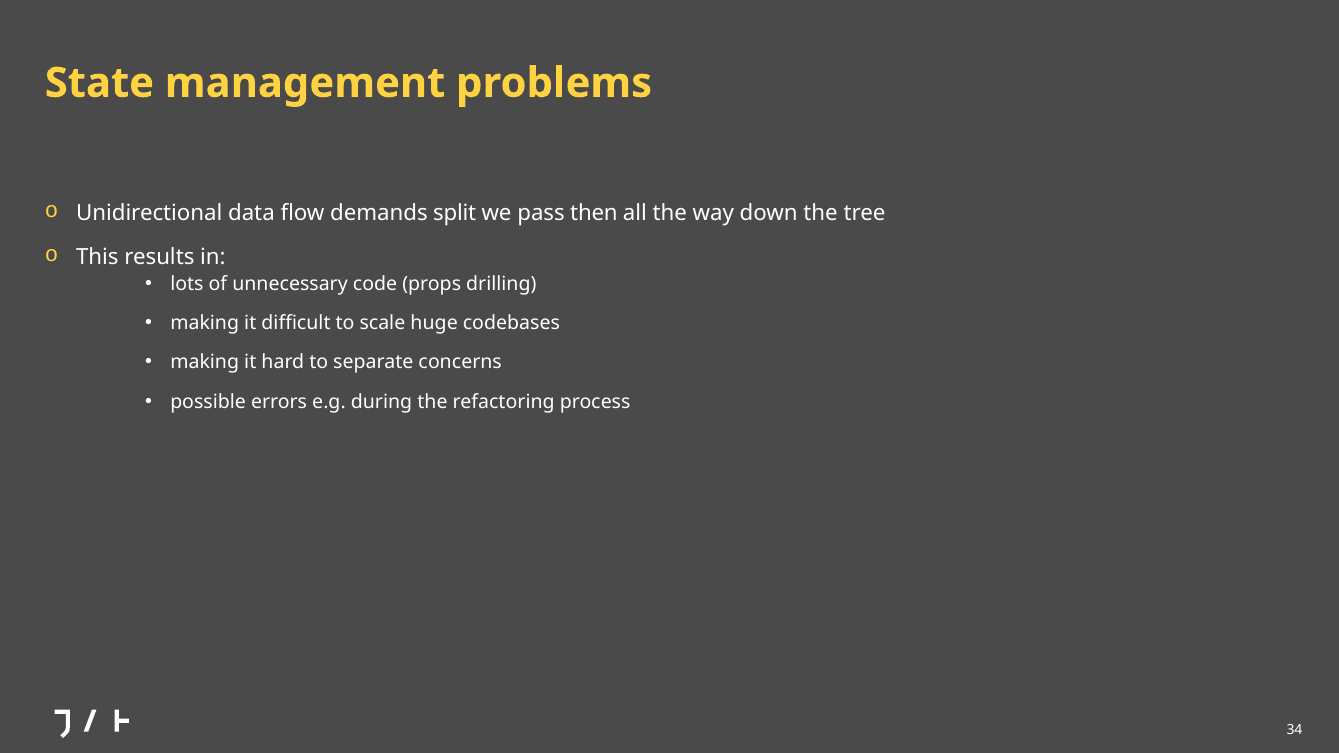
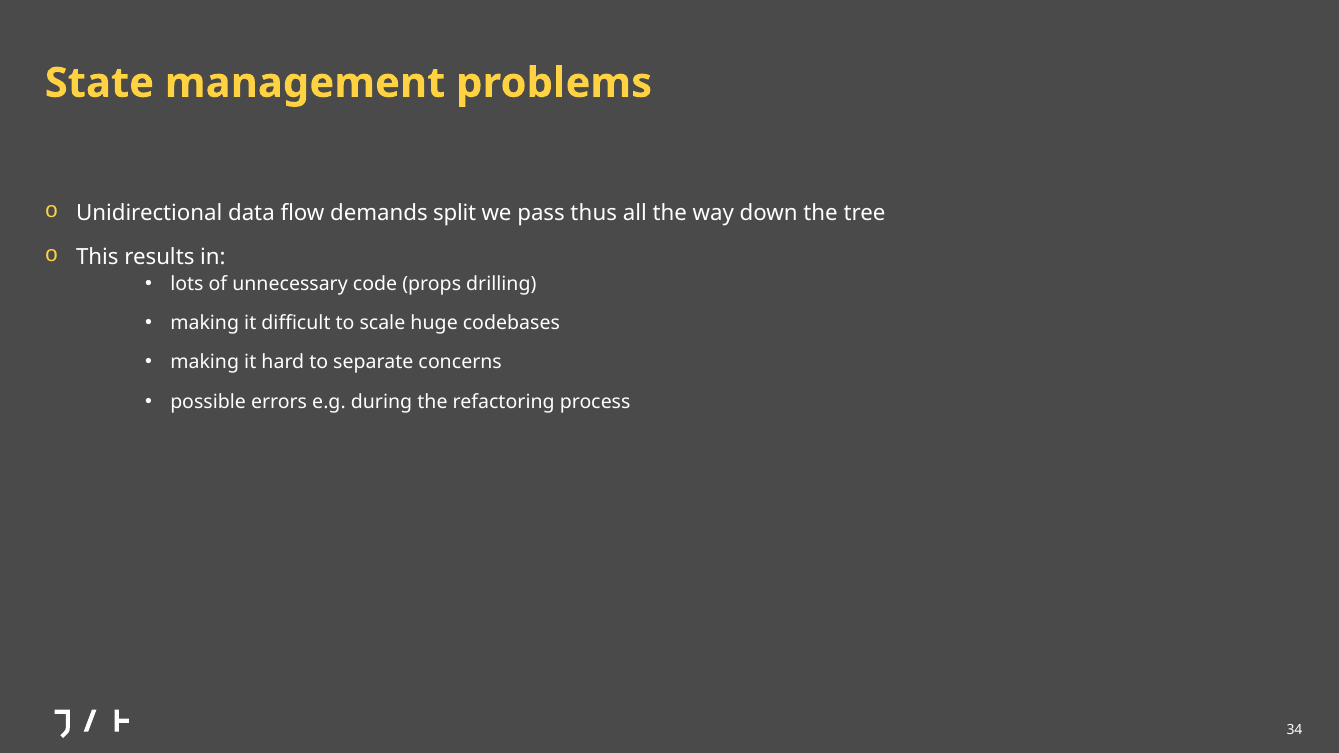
then: then -> thus (594, 213)
